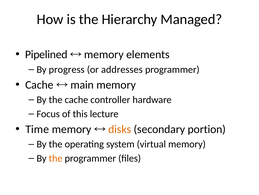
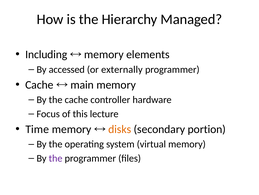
Pipelined: Pipelined -> Including (46, 54)
progress: progress -> accessed (67, 69)
addresses: addresses -> externally (122, 69)
the colour: orange -> purple (56, 158)
